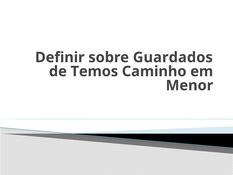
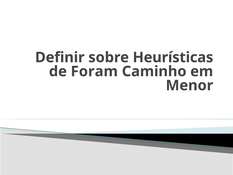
Guardados: Guardados -> Heurísticas (173, 57)
Temos: Temos -> Foram (94, 71)
